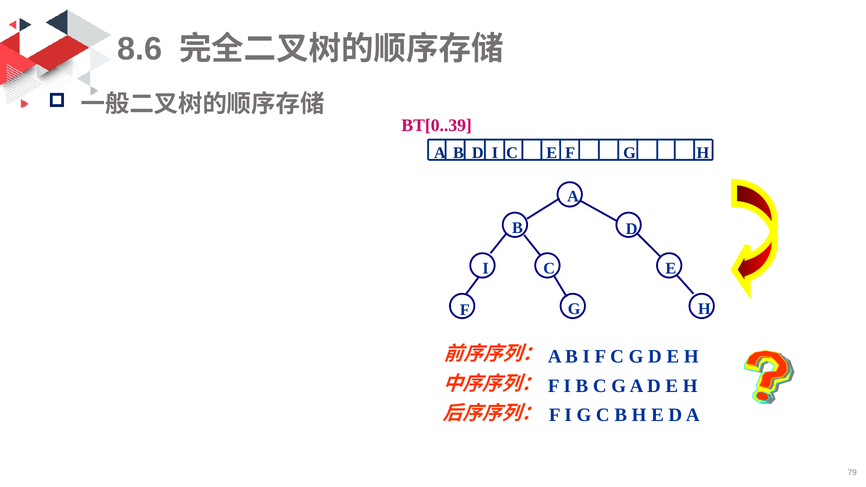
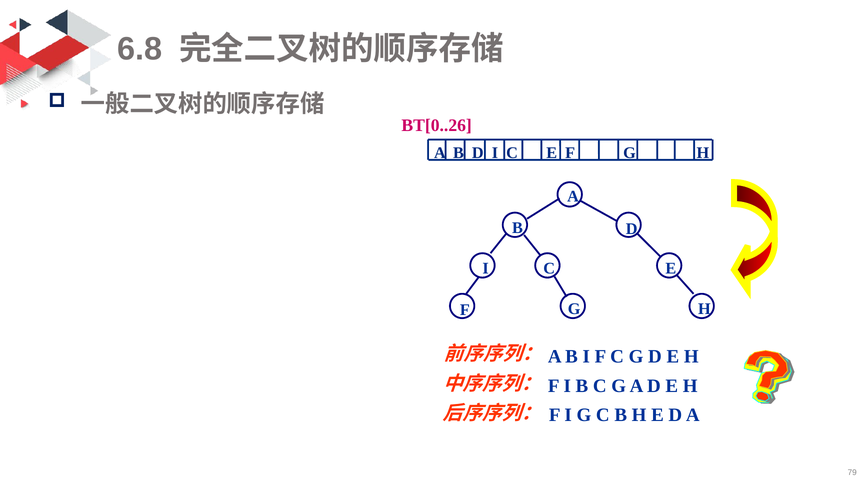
8.6: 8.6 -> 6.8 (140, 49)
BT[0..39: BT[0..39 -> BT[0..26 (437, 125)
